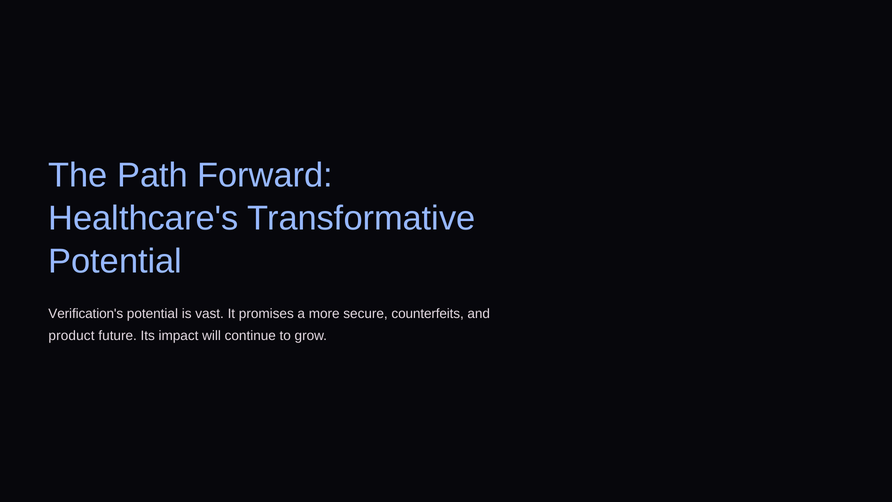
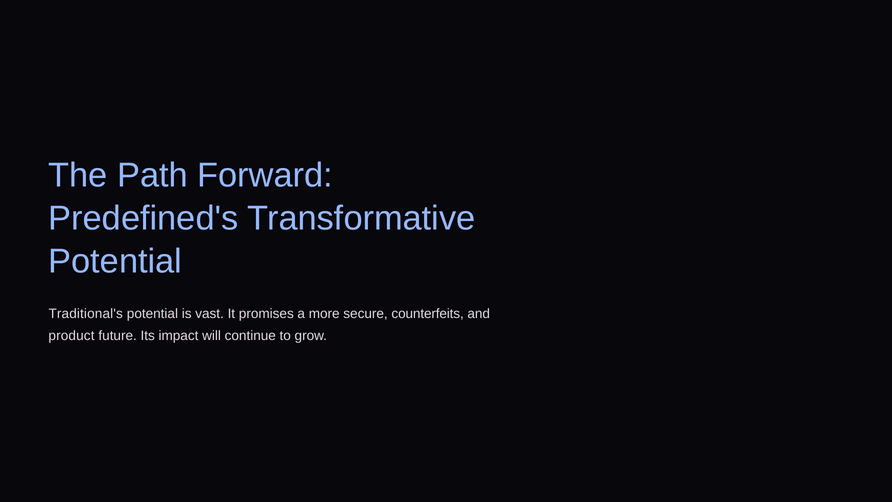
Healthcare's: Healthcare's -> Predefined's (143, 218)
Verification's: Verification's -> Traditional's (86, 314)
